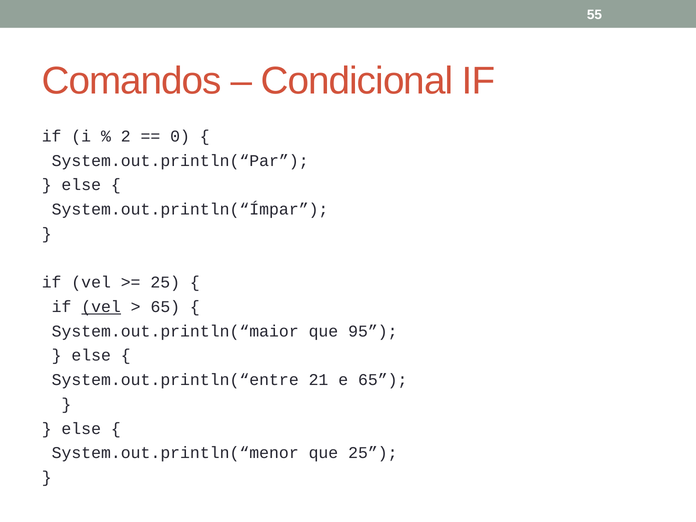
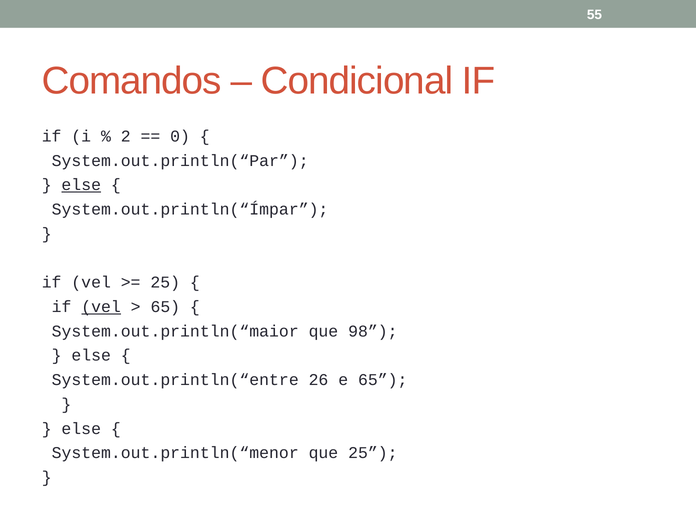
else underline: none -> present (81, 185)
95: 95 -> 98 (373, 331)
21: 21 -> 26 (318, 380)
